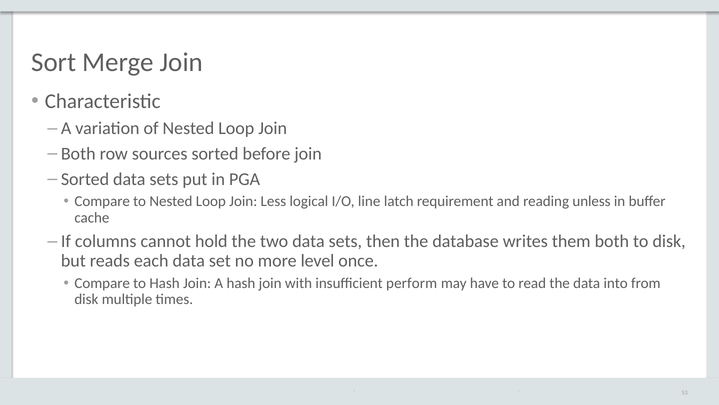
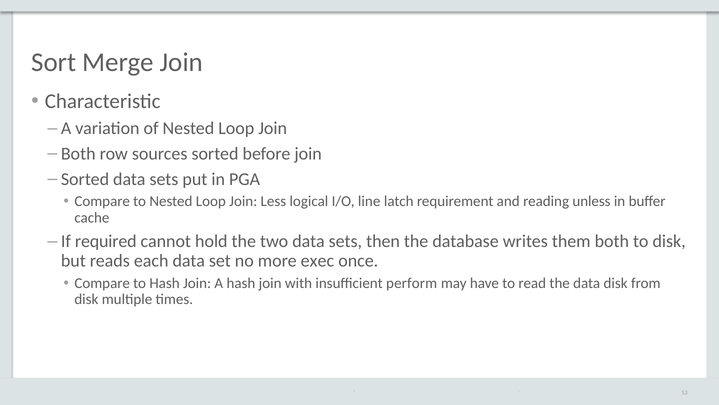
columns: columns -> required (106, 241)
level: level -> exec (317, 261)
data into: into -> disk (616, 283)
